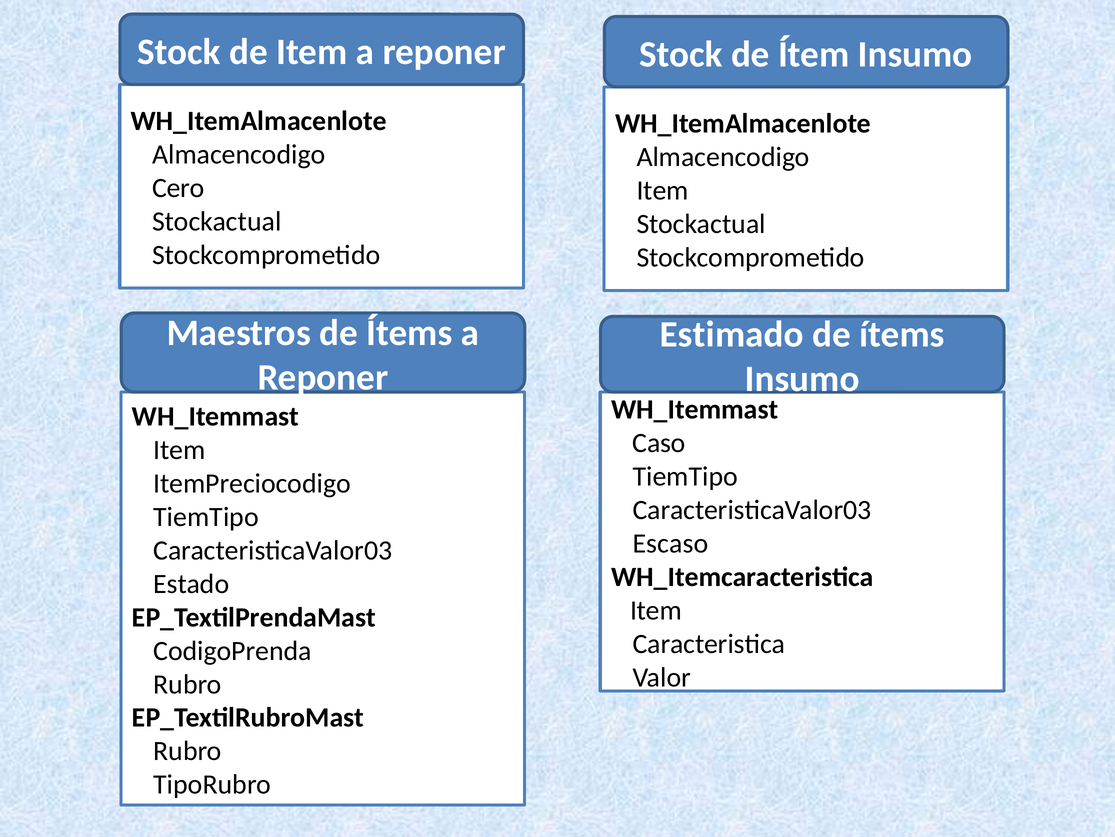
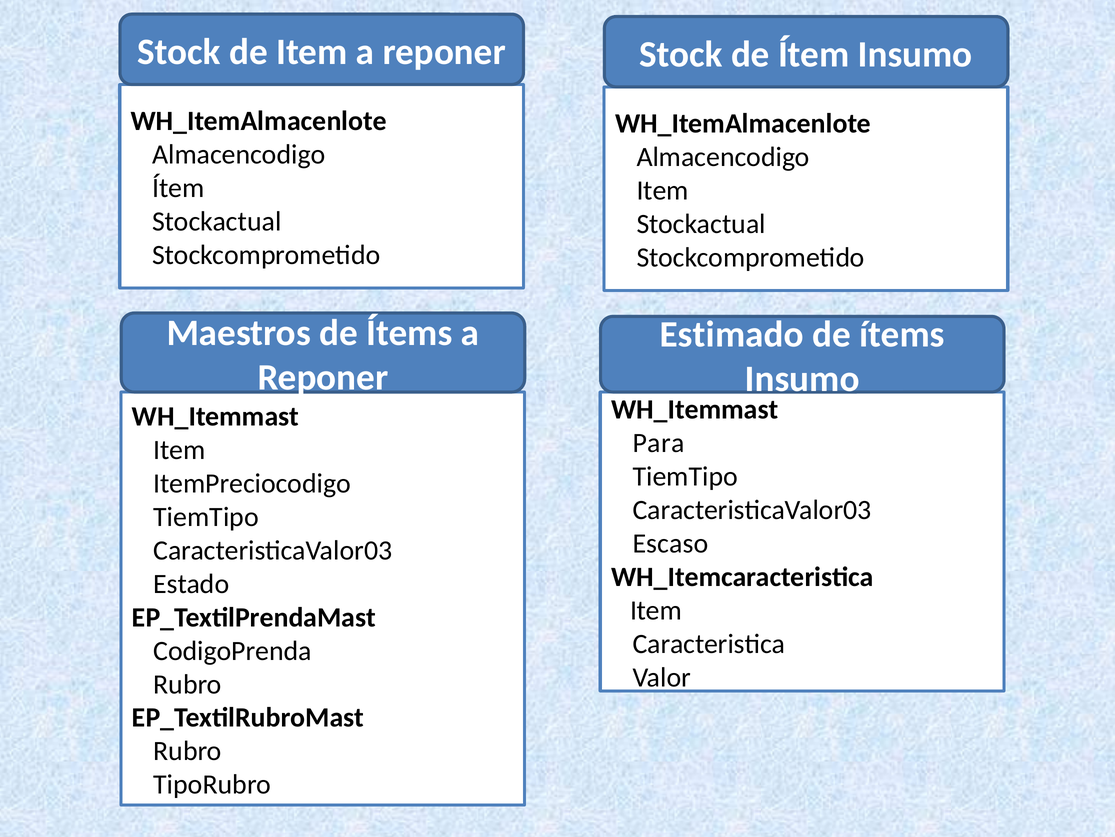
Cero: Cero -> Ítem (178, 188)
Caso: Caso -> Para (659, 443)
